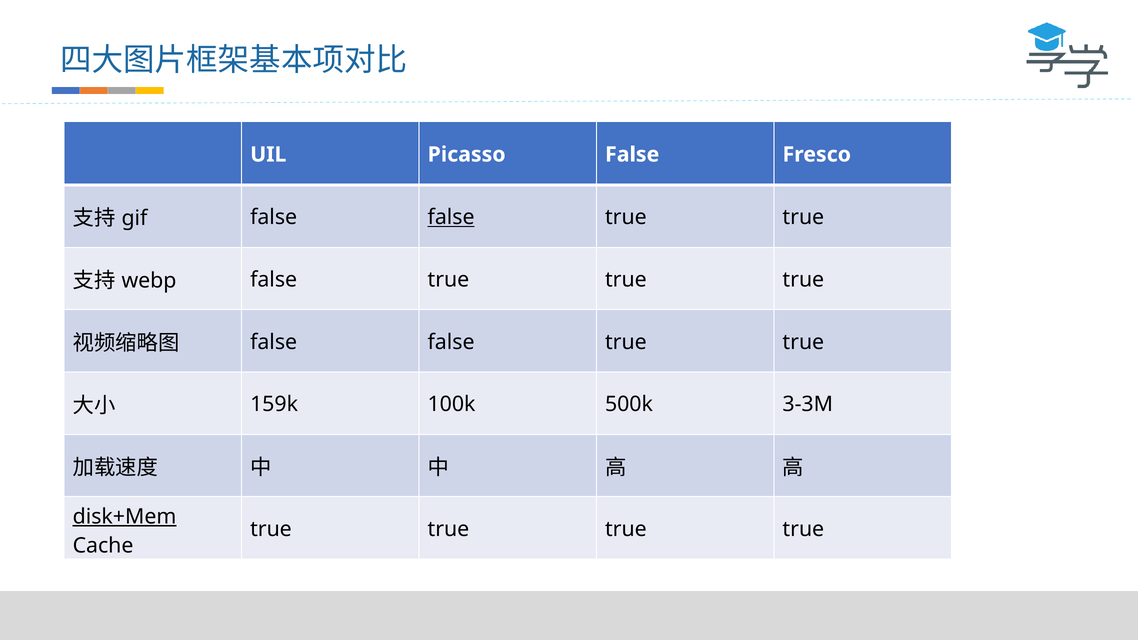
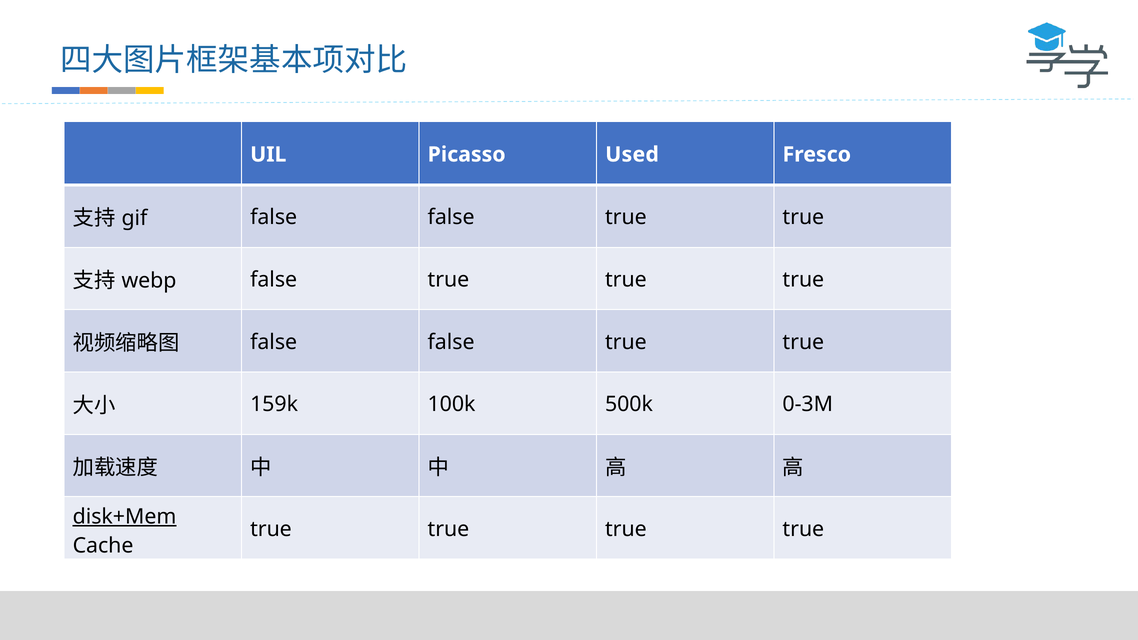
Picasso False: False -> Used (632, 155)
false underline: present -> none (451, 217)
3-3M: 3-3M -> 0-3M (808, 404)
